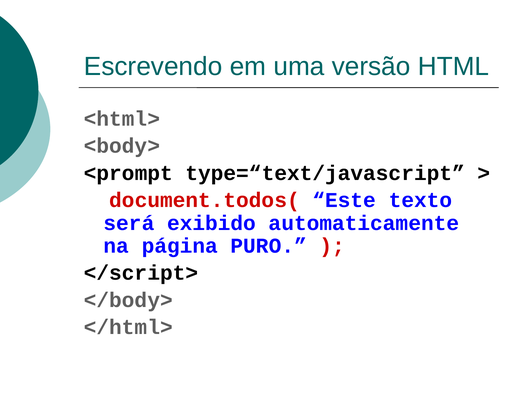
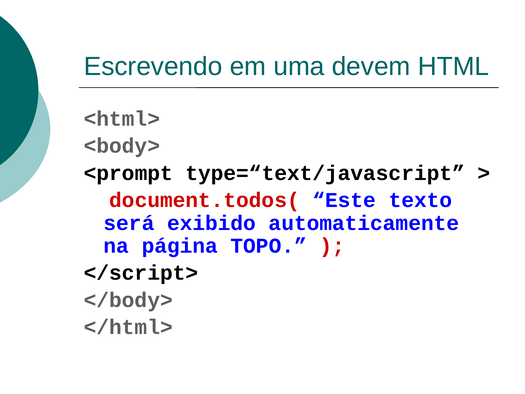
versão: versão -> devem (371, 66)
PURO: PURO -> TOPO (269, 246)
